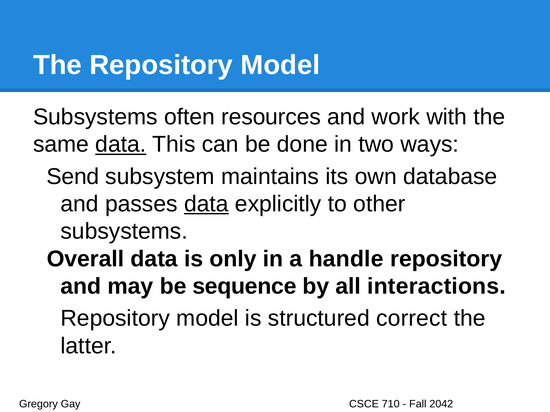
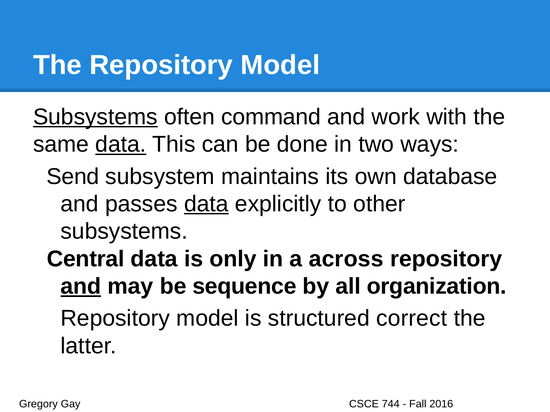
Subsystems underline: none -> present (95, 117)
resources: resources -> command (271, 117)
Overall: Overall -> Central (86, 259)
handle: handle -> across (346, 259)
and underline: none -> present (81, 287)
interactions: interactions -> organization (437, 287)
710: 710 -> 744 (391, 404)
2042: 2042 -> 2016 (441, 404)
